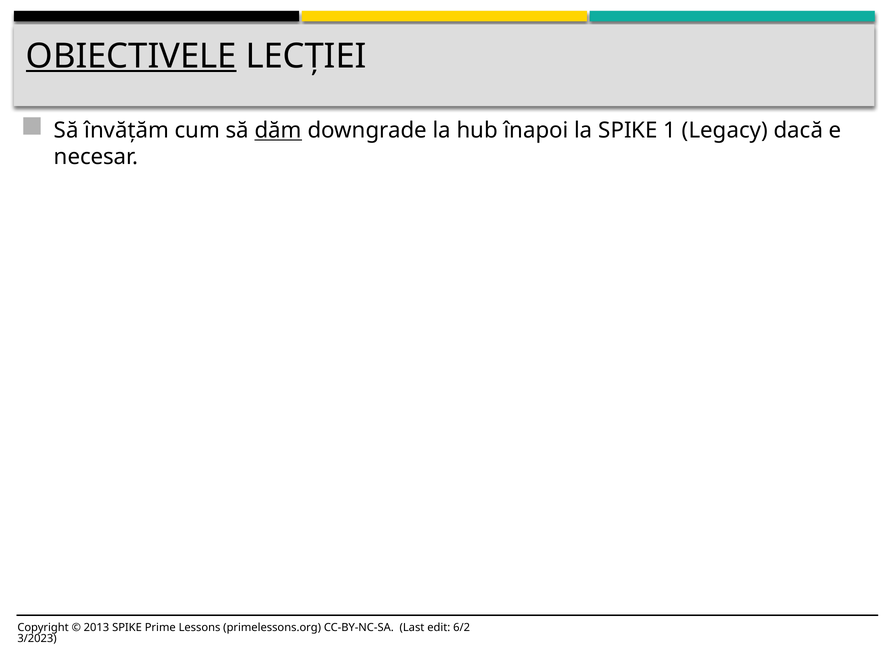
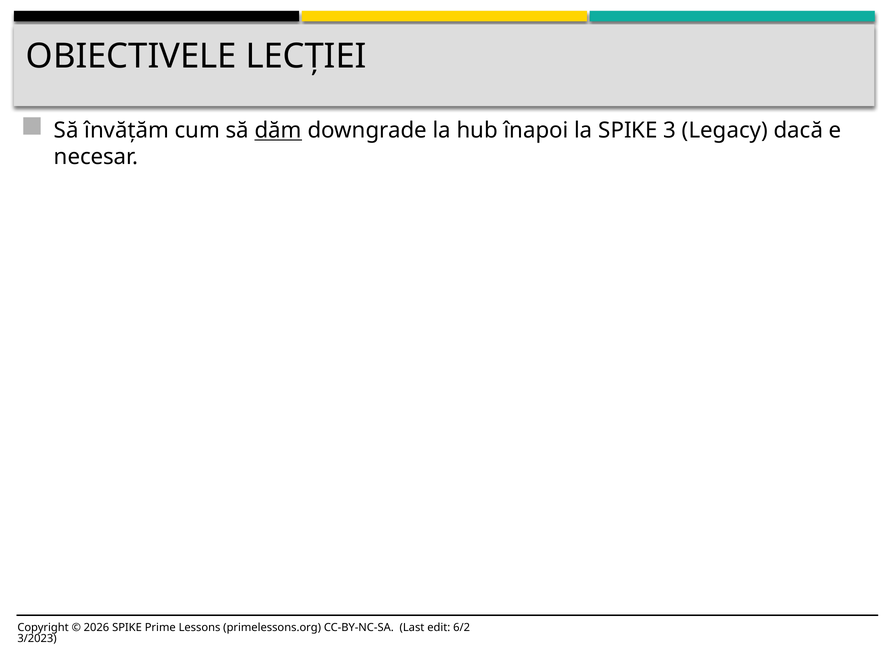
OBIECTIVELE underline: present -> none (131, 56)
1: 1 -> 3 (670, 130)
2013: 2013 -> 2026 (96, 628)
